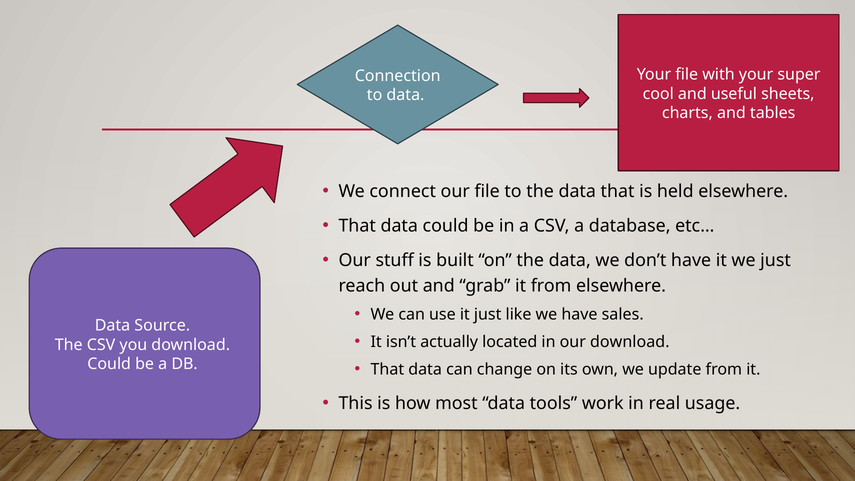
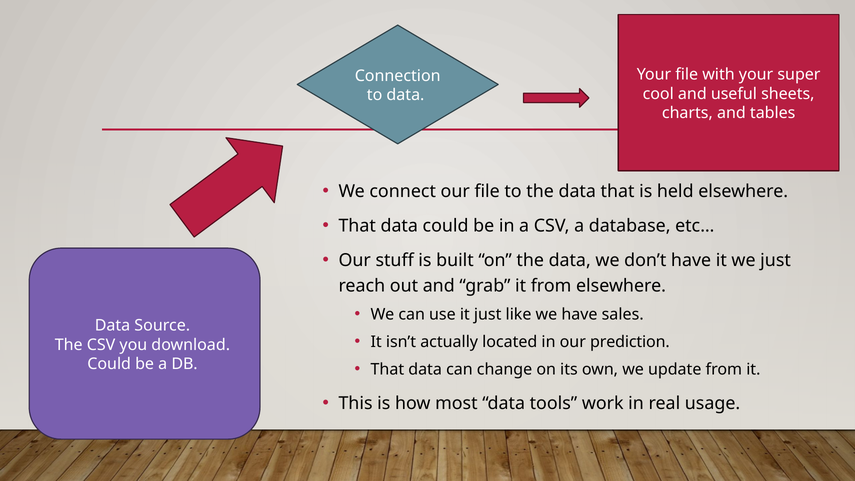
our download: download -> prediction (630, 342)
